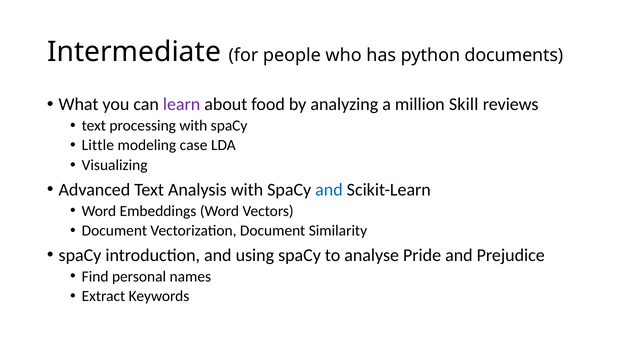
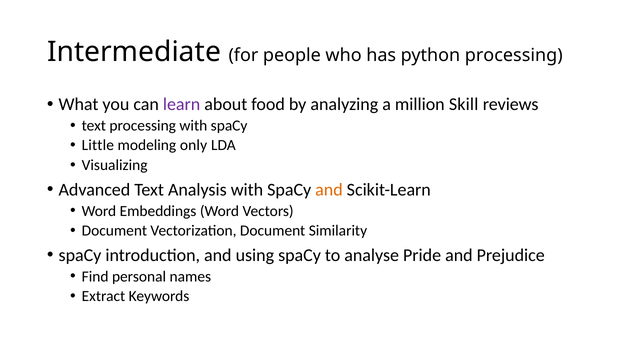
python documents: documents -> processing (514, 55)
case: case -> only (194, 145)
and colour: blue -> orange (329, 190)
